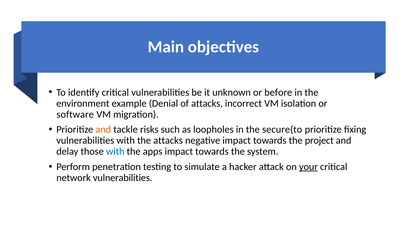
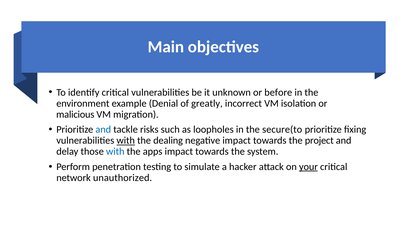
of attacks: attacks -> greatly (207, 103)
software: software -> malicious (75, 114)
and colour: orange -> blue (103, 130)
with underline: none -> present (126, 140)
the attacks: attacks -> dealing (168, 140)
network vulnerabilities: vulnerabilities -> unauthorized (123, 178)
